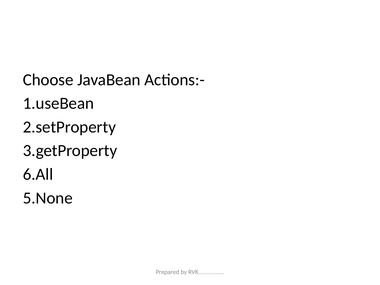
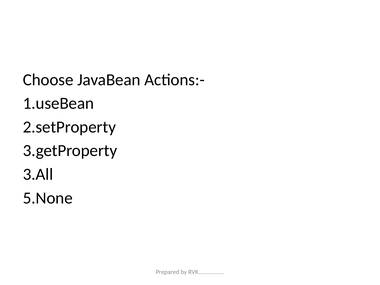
6.All: 6.All -> 3.All (38, 174)
